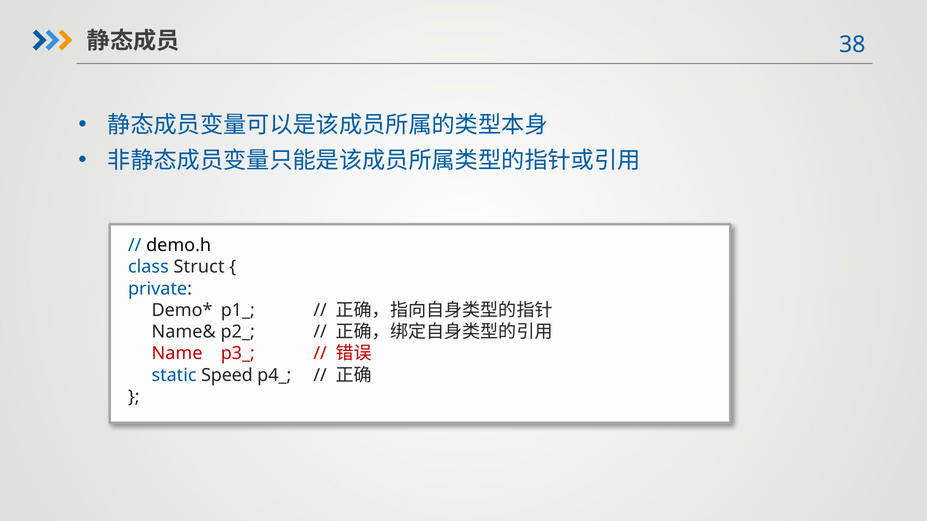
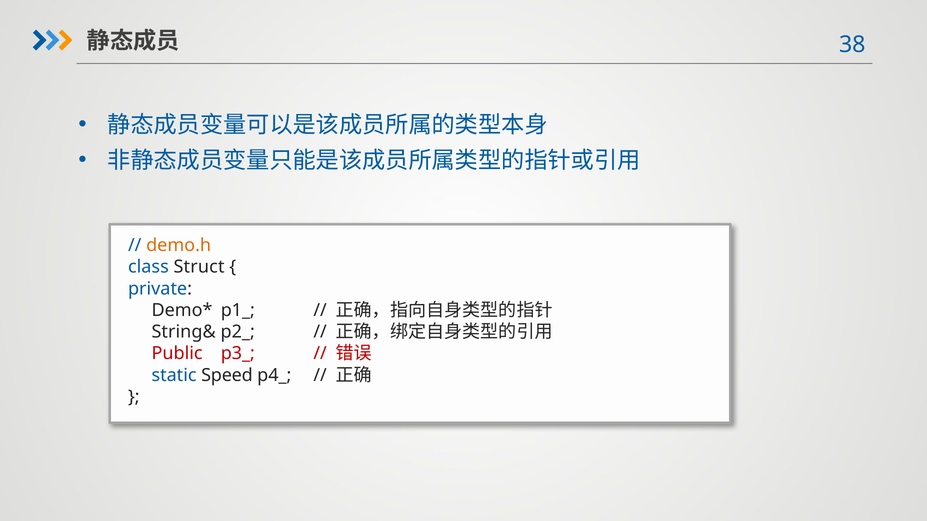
demo.h colour: black -> orange (179, 246)
Name&: Name& -> String& (184, 332)
Name: Name -> Public (177, 354)
